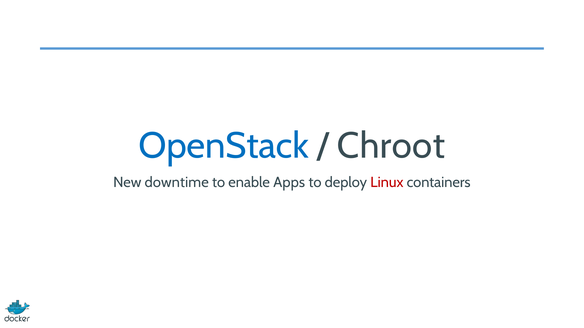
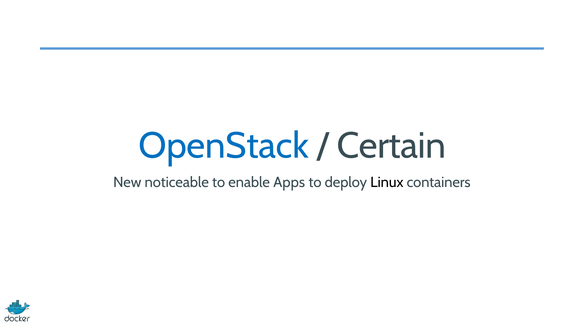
Chroot: Chroot -> Certain (391, 146)
downtime: downtime -> noticeable (177, 183)
Linux colour: red -> black (387, 183)
